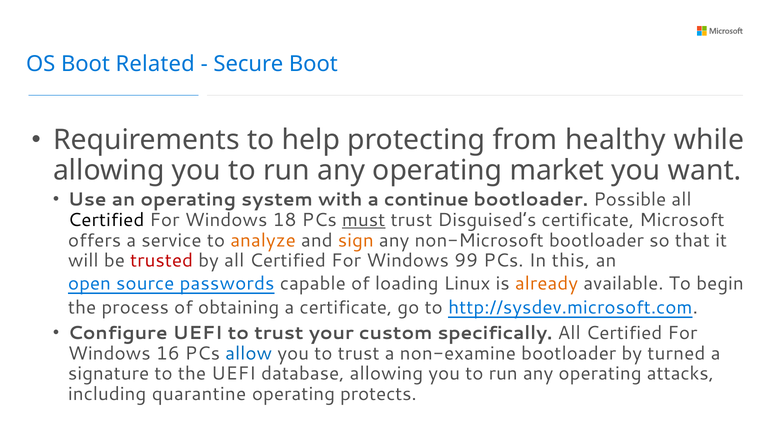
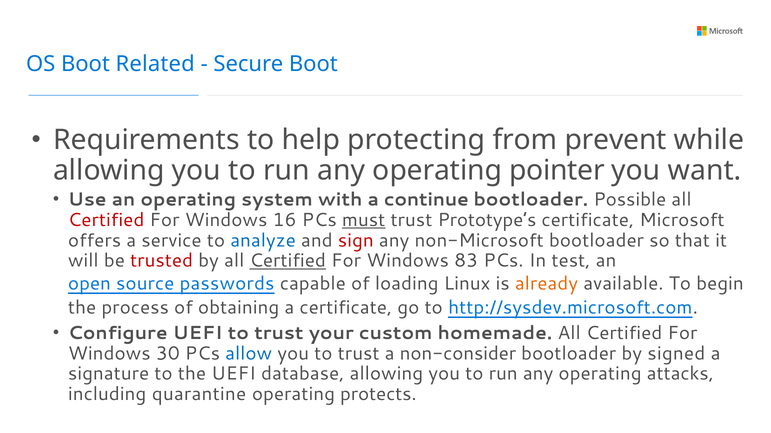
healthy: healthy -> prevent (616, 140)
market: market -> pointer (557, 171)
Certified colour: black -> red (106, 220)
18: 18 -> 16 (285, 220)
Disguised’s: Disguised’s -> Prototype’s (487, 220)
analyze colour: orange -> blue (263, 241)
sign colour: orange -> red (356, 241)
Certified underline: none -> present (288, 261)
99: 99 -> 83 (466, 261)
this: this -> test (571, 261)
specifically: specifically -> homemade (495, 333)
16: 16 -> 30 (168, 354)
non-examine: non-examine -> non-consider (458, 354)
turned: turned -> signed (676, 354)
